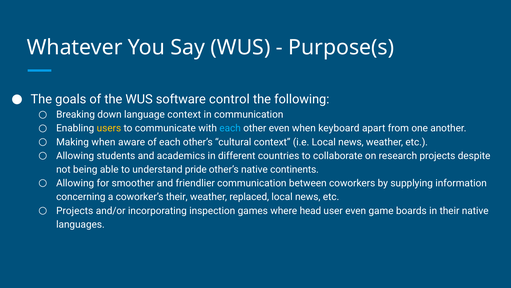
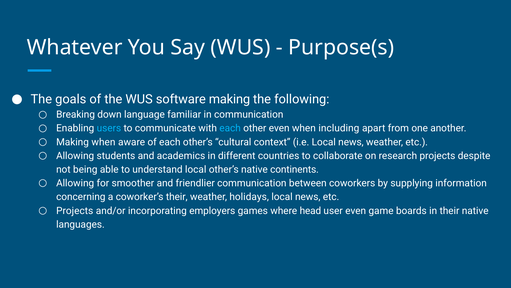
software control: control -> making (229, 99)
language context: context -> familiar (184, 114)
users colour: yellow -> light blue (109, 128)
keyboard: keyboard -> including (339, 128)
understand pride: pride -> local (196, 169)
replaced: replaced -> holidays (249, 197)
inspection: inspection -> employers (212, 210)
